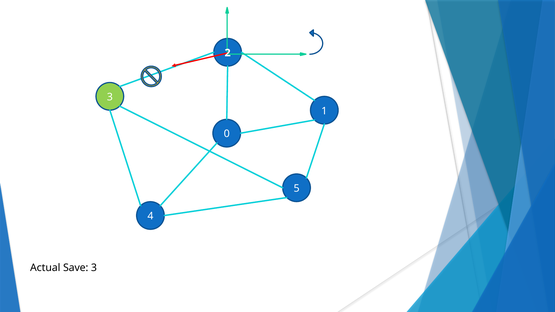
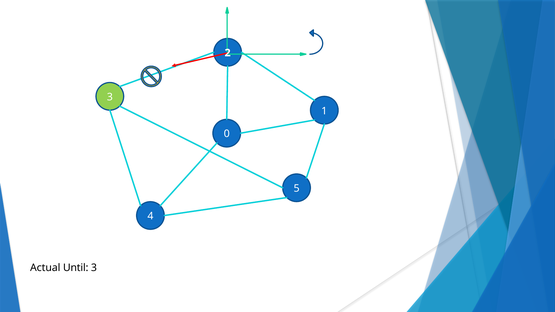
Save: Save -> Until (76, 268)
